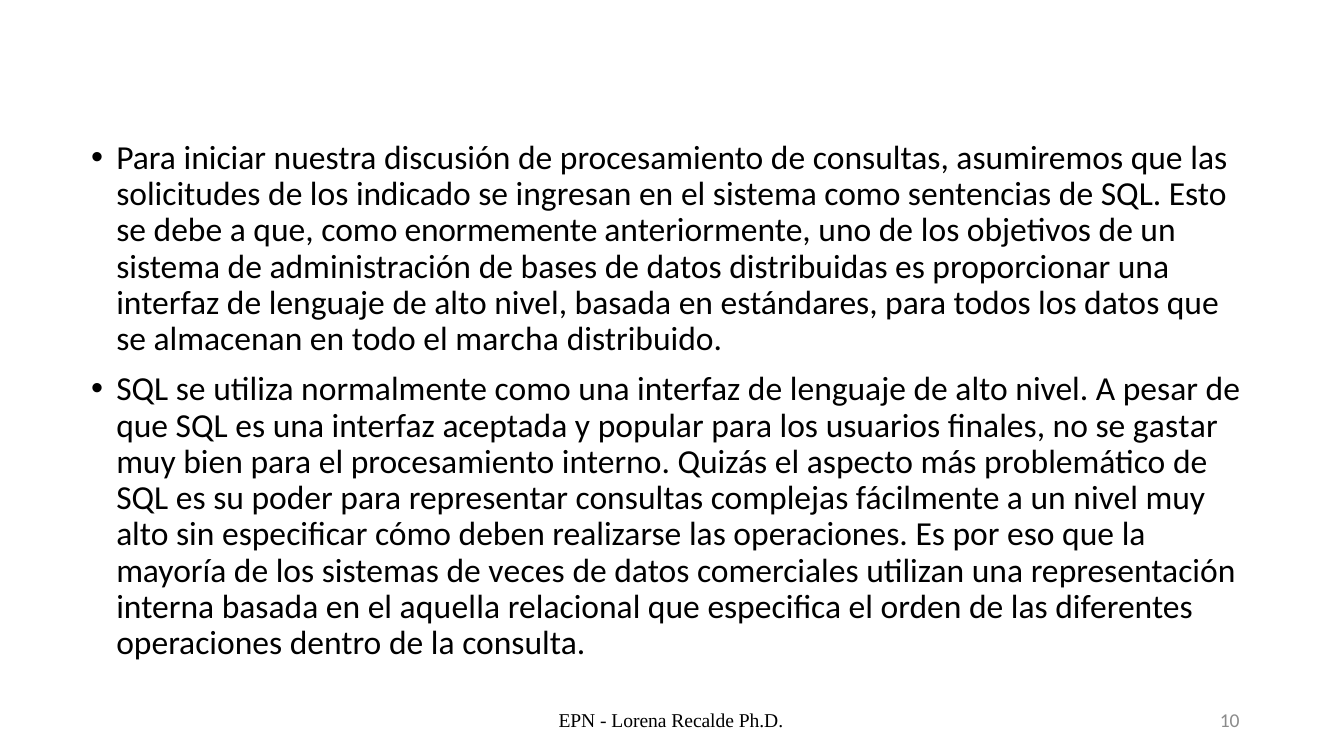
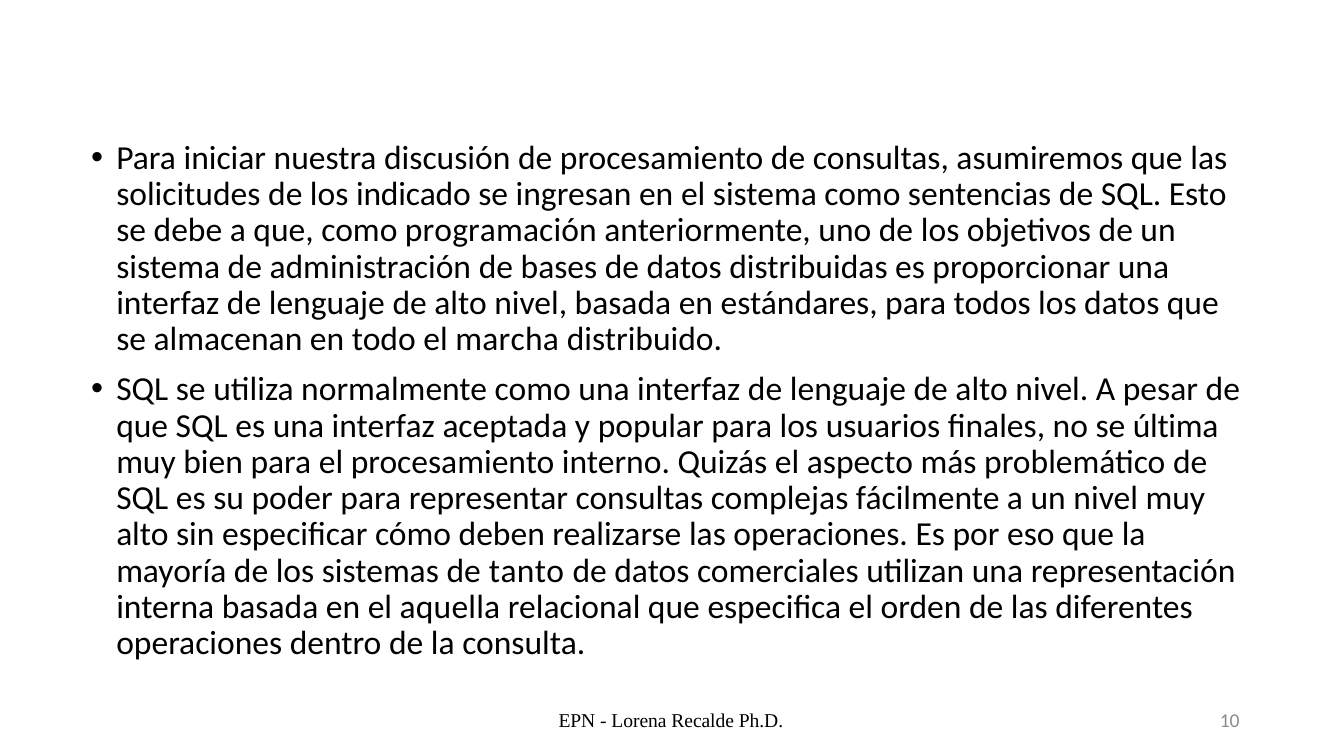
enormemente: enormemente -> programación (501, 231)
gastar: gastar -> última (1176, 426)
veces: veces -> tanto (527, 571)
